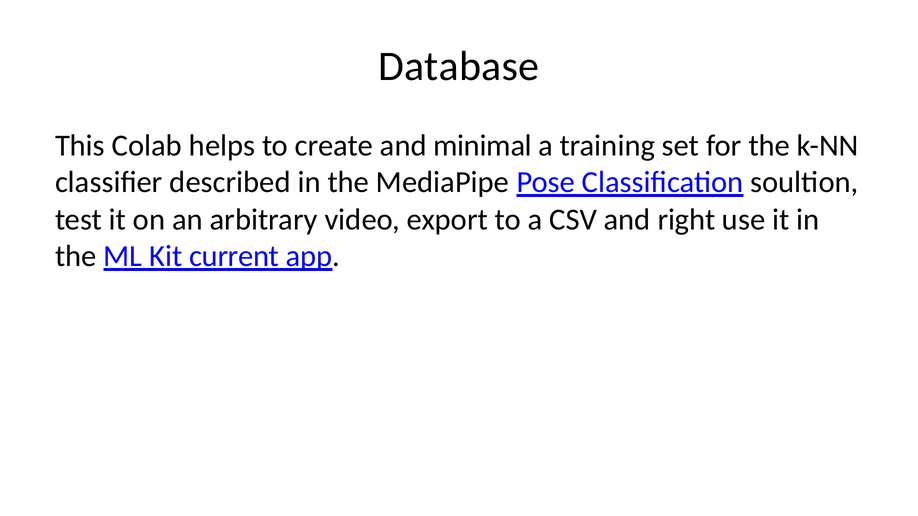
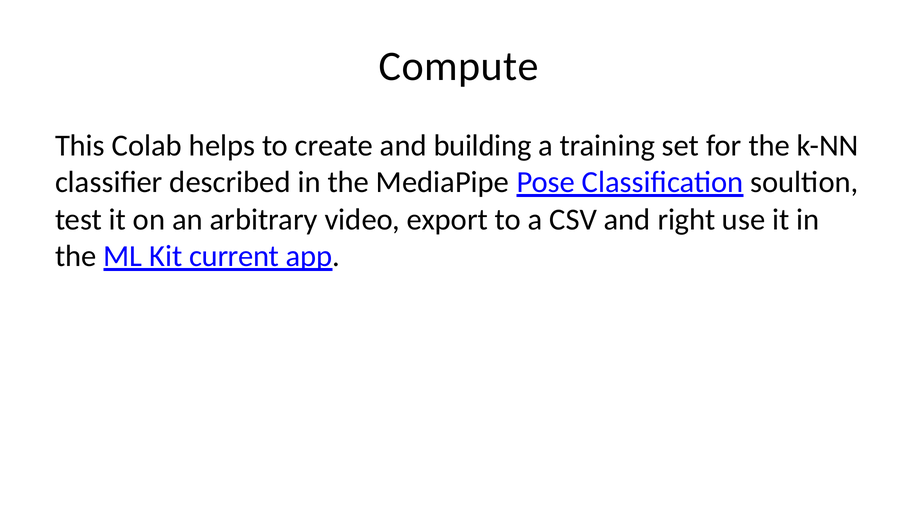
Database: Database -> Compute (459, 67)
minimal: minimal -> building (482, 146)
